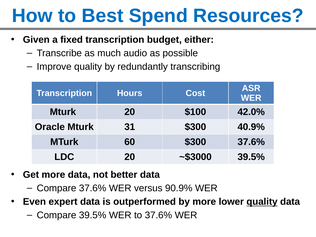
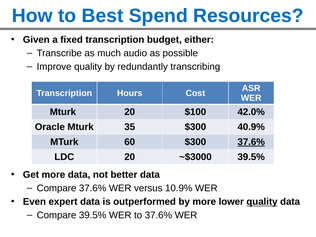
31: 31 -> 35 (130, 127)
37.6% underline: none -> present (251, 142)
90.9%: 90.9% -> 10.9% (179, 188)
